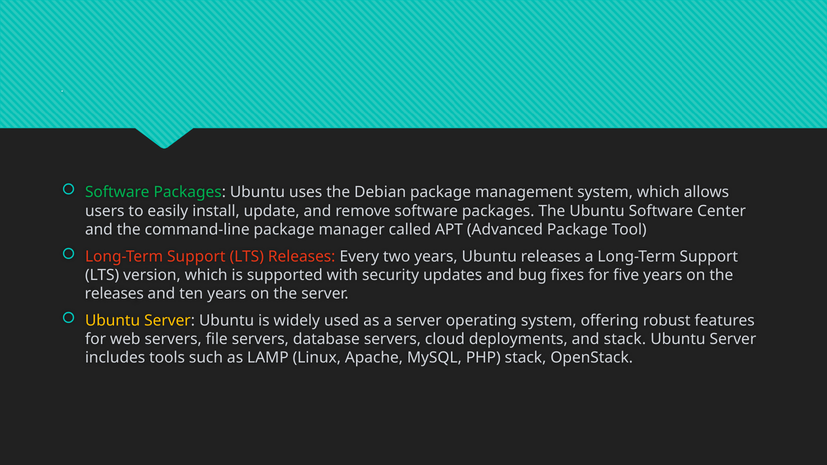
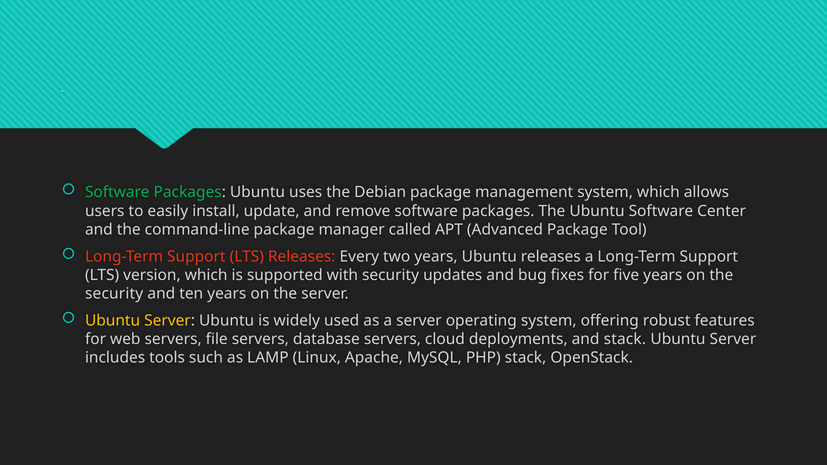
releases: releases -> security (114, 294)
